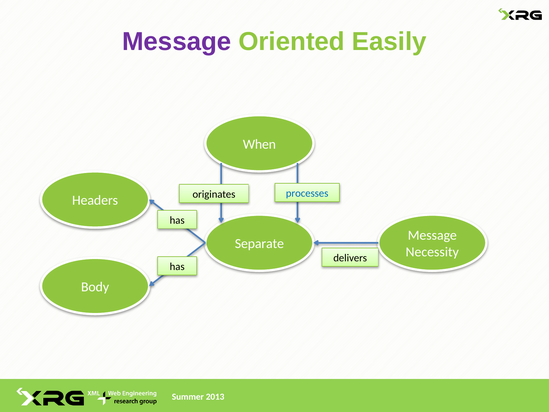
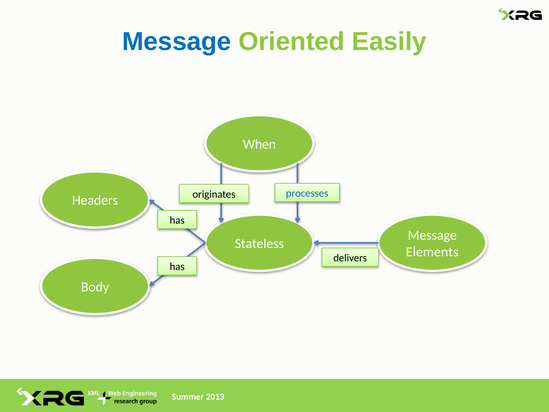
Message colour: purple -> blue (177, 42)
Separate: Separate -> Stateless (259, 244)
Necessity: Necessity -> Elements (432, 252)
